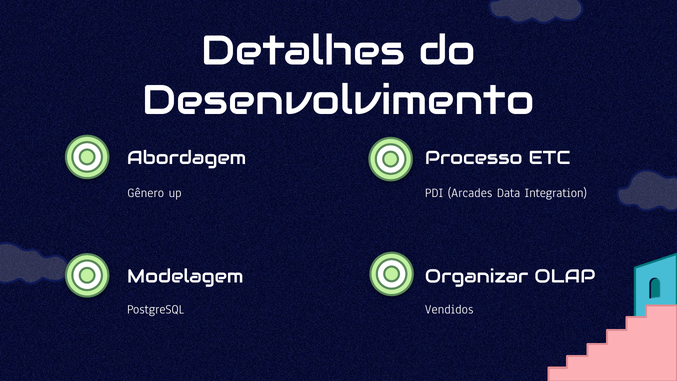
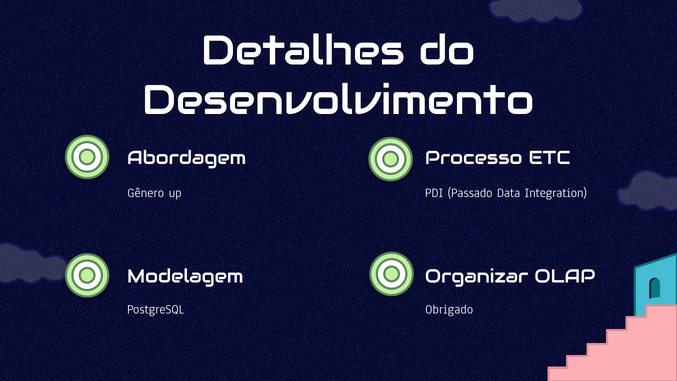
Arcades: Arcades -> Passado (470, 193)
Vendidos: Vendidos -> Obrigado (449, 309)
